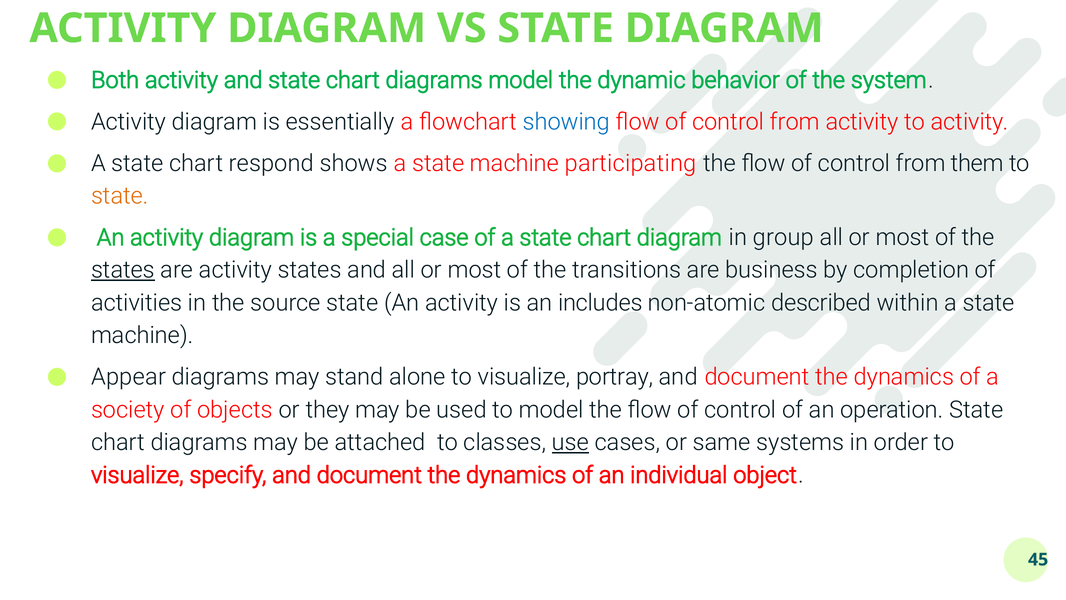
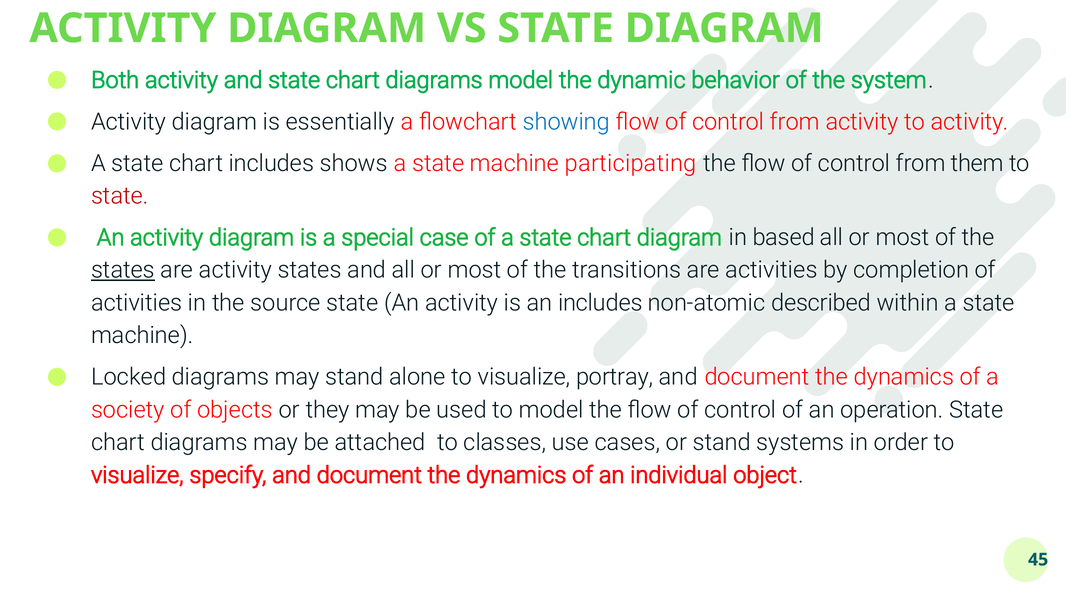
chart respond: respond -> includes (271, 163)
state colour: orange -> red (120, 196)
group: group -> based (784, 237)
are business: business -> activities (771, 270)
Appear: Appear -> Locked (129, 377)
use underline: present -> none (570, 442)
or same: same -> stand (722, 442)
